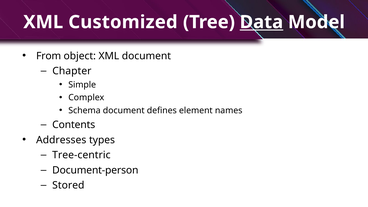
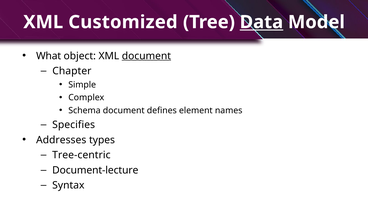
From: From -> What (49, 56)
document underline: none -> present (146, 56)
Contents: Contents -> Specifies (74, 125)
Document-person: Document-person -> Document-lecture (95, 170)
Stored: Stored -> Syntax (68, 185)
